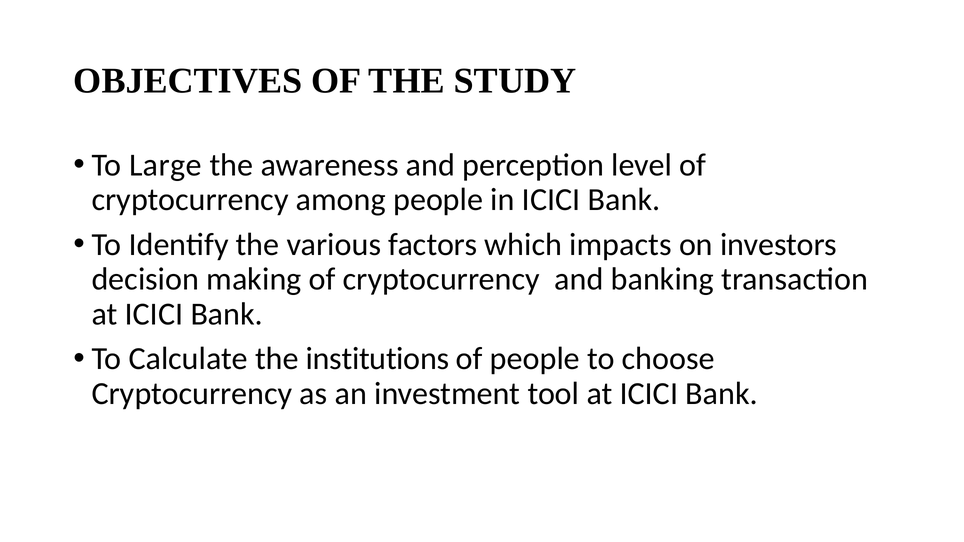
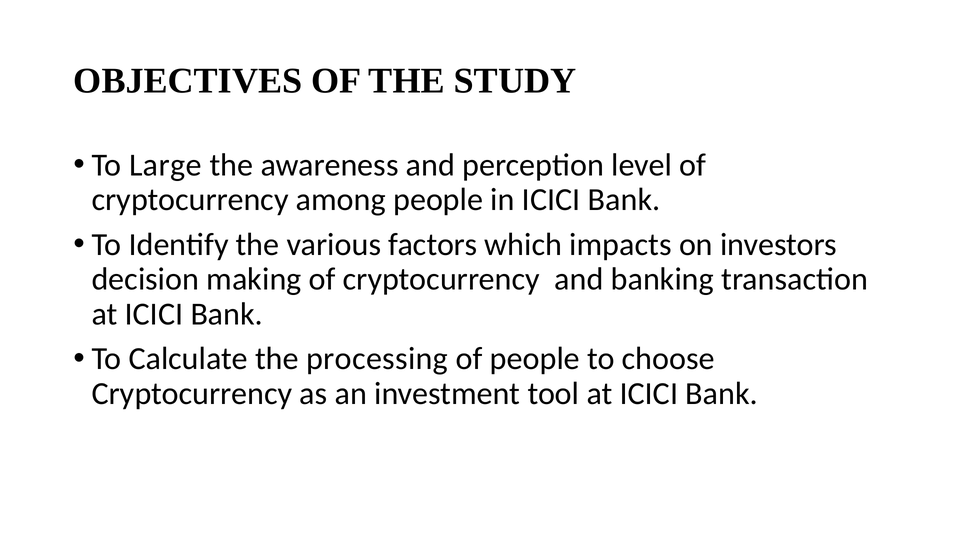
institutions: institutions -> processing (377, 359)
